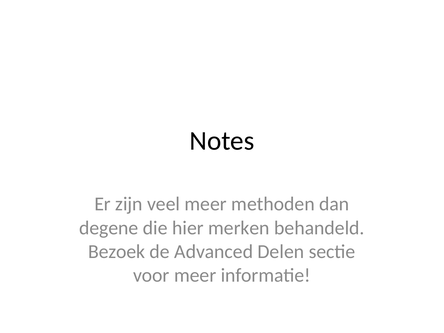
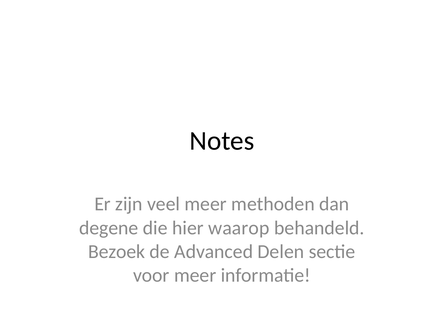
merken: merken -> waarop (239, 228)
